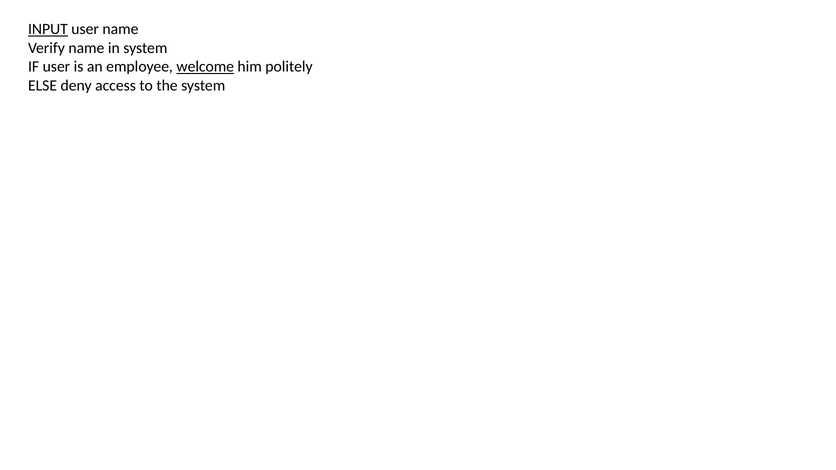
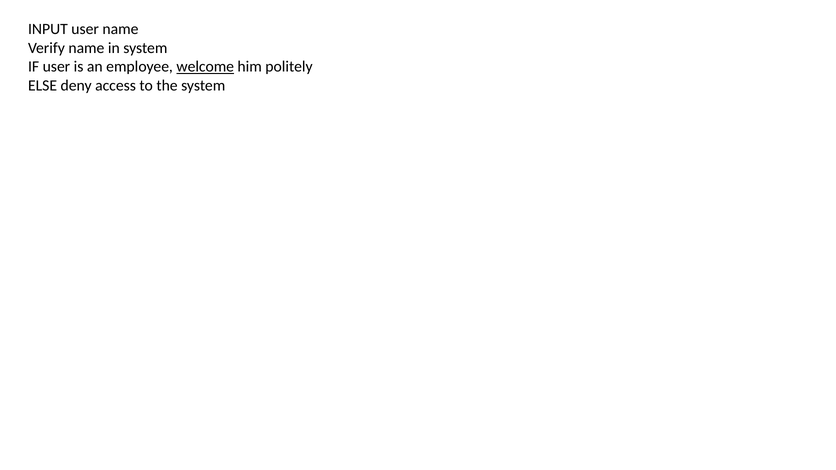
INPUT underline: present -> none (48, 29)
